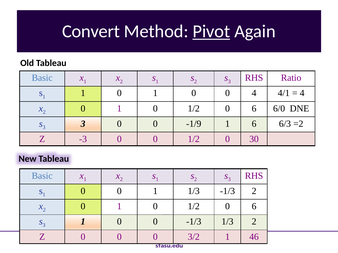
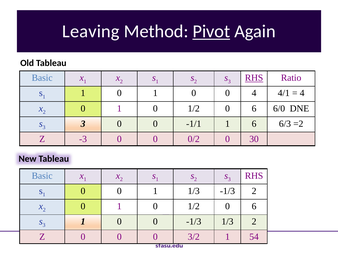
Convert: Convert -> Leaving (91, 31)
RHS underline: none -> present (254, 78)
-1/9: -1/9 -> -1/1 (194, 124)
0 0 1/2: 1/2 -> 0/2 (194, 139)
46: 46 -> 54 (254, 237)
